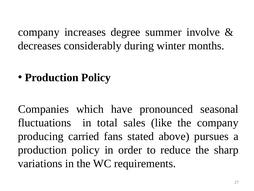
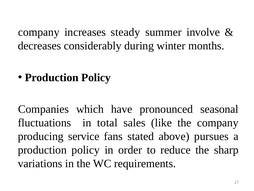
degree: degree -> steady (125, 32)
carried: carried -> service (84, 136)
